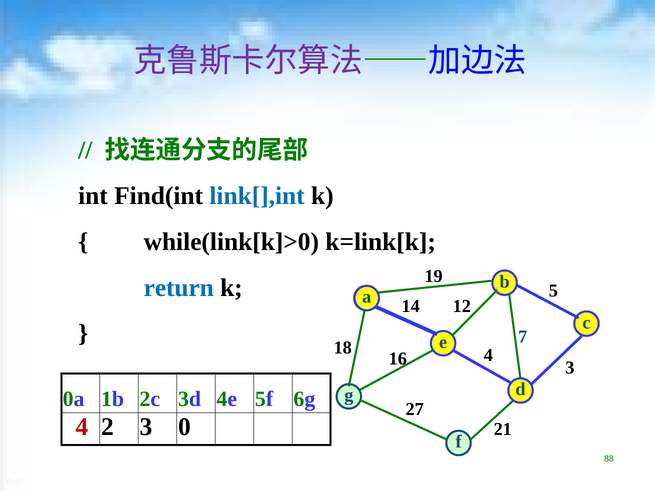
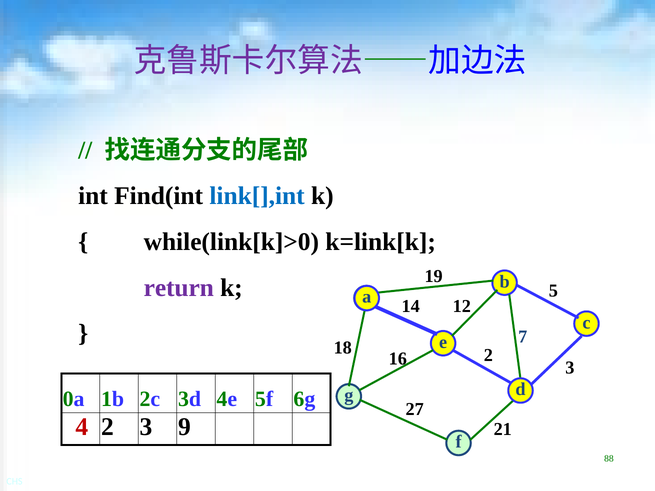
return colour: blue -> purple (179, 288)
16 4: 4 -> 2 (488, 356)
0: 0 -> 9 (184, 427)
